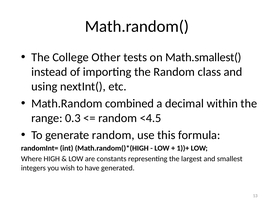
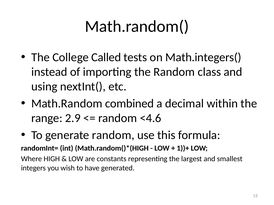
Other: Other -> Called (106, 57)
Math.smallest(: Math.smallest( -> Math.integers( (203, 57)
0.3: 0.3 -> 2.9 (73, 118)
<4.5: <4.5 -> <4.6 (151, 118)
